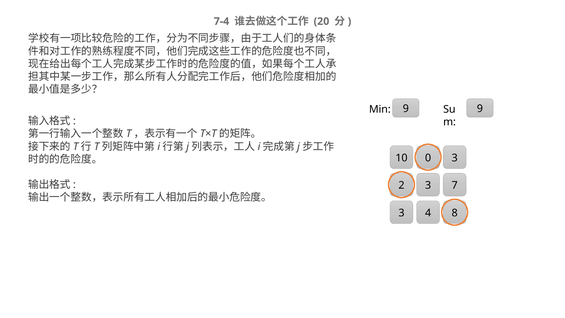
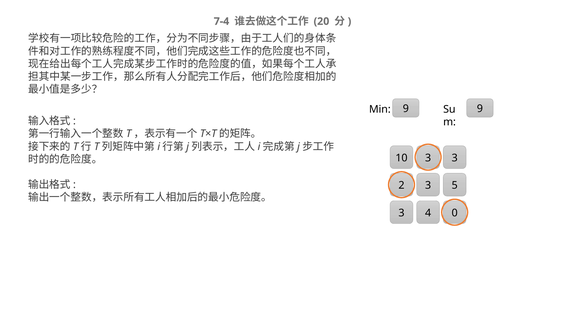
10 0: 0 -> 3 (428, 158)
7: 7 -> 5 (455, 185)
8: 8 -> 0 (455, 213)
